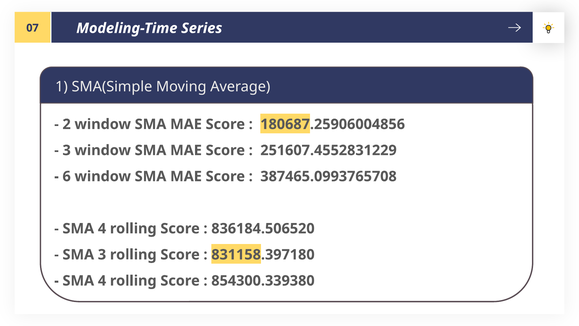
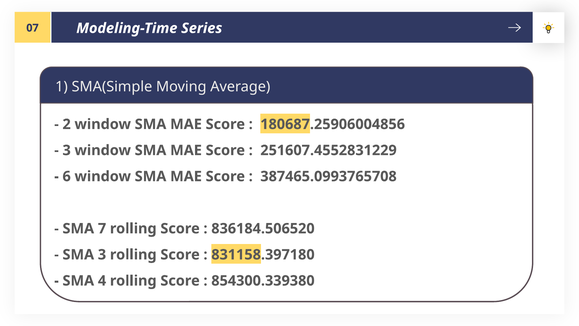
4: 4 -> 7 (102, 228)
